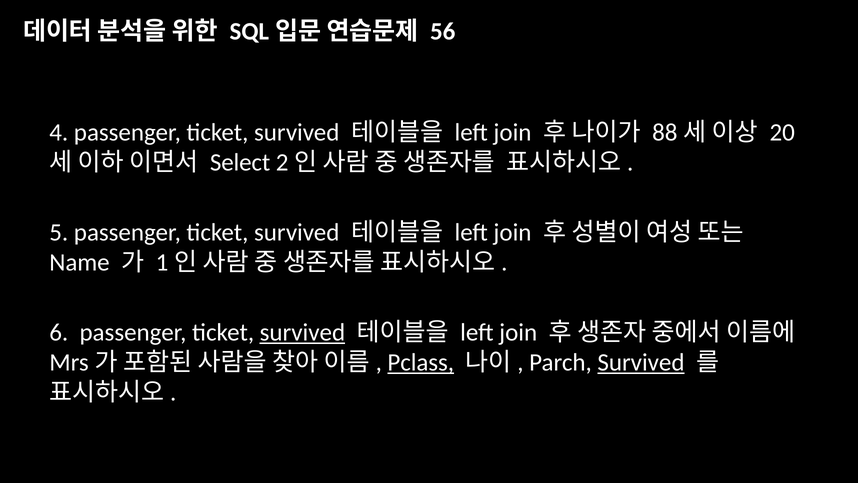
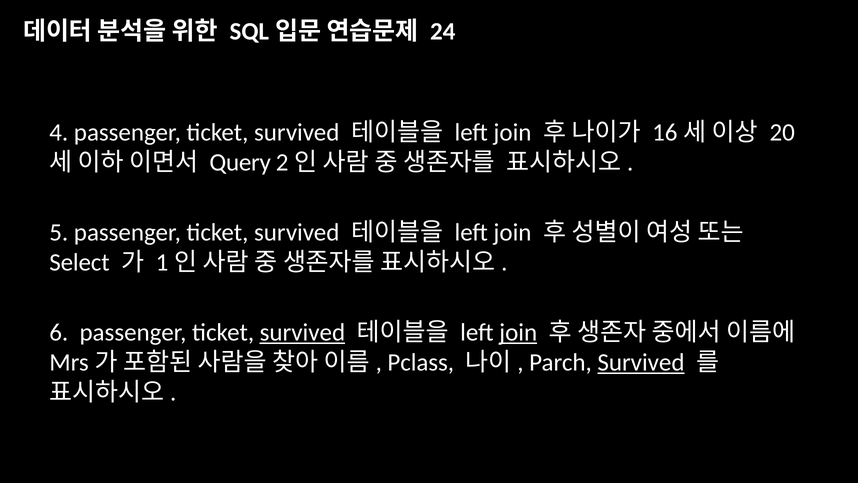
56: 56 -> 24 (443, 31)
88: 88 -> 16 (665, 133)
Select: Select -> Query (240, 163)
Name: Name -> Select (79, 262)
join underline: none -> present (518, 332)
Pclass underline: present -> none (421, 362)
